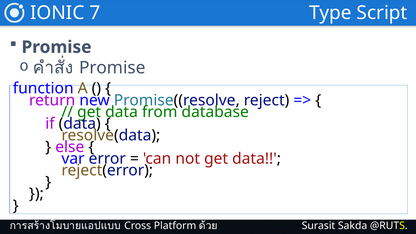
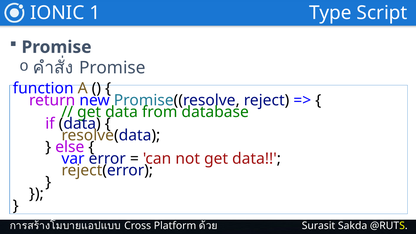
7: 7 -> 1 (95, 13)
